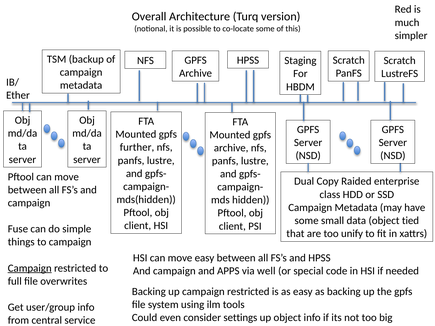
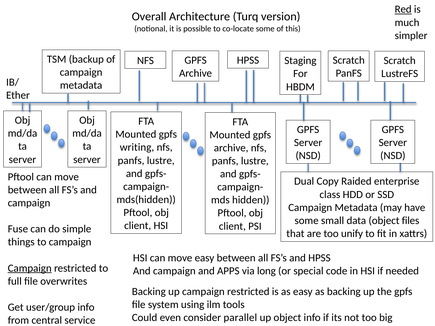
Red underline: none -> present (403, 9)
further: further -> writing (137, 148)
tied: tied -> files (411, 221)
well: well -> long (266, 271)
settings: settings -> parallel (240, 318)
